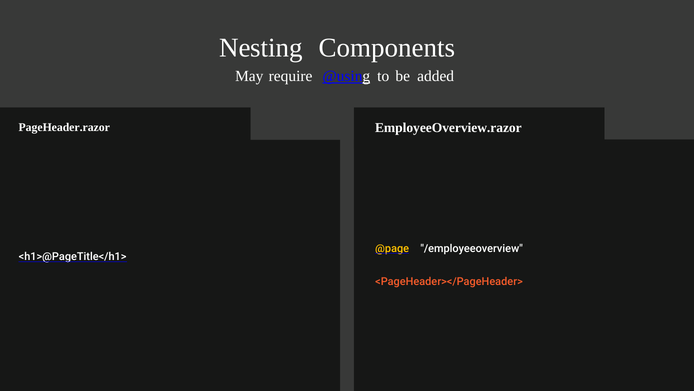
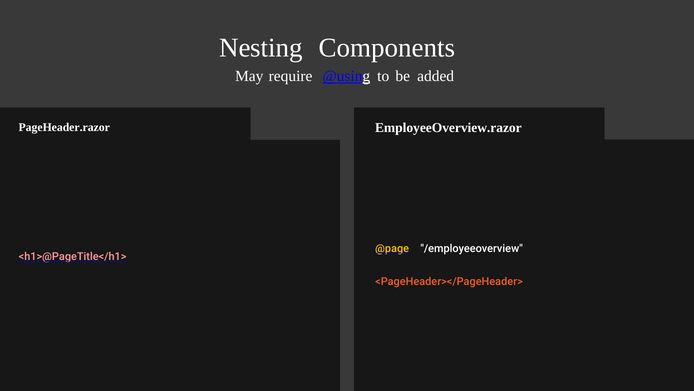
<h1>@PageTitle</h1> colour: white -> pink (73, 256)
